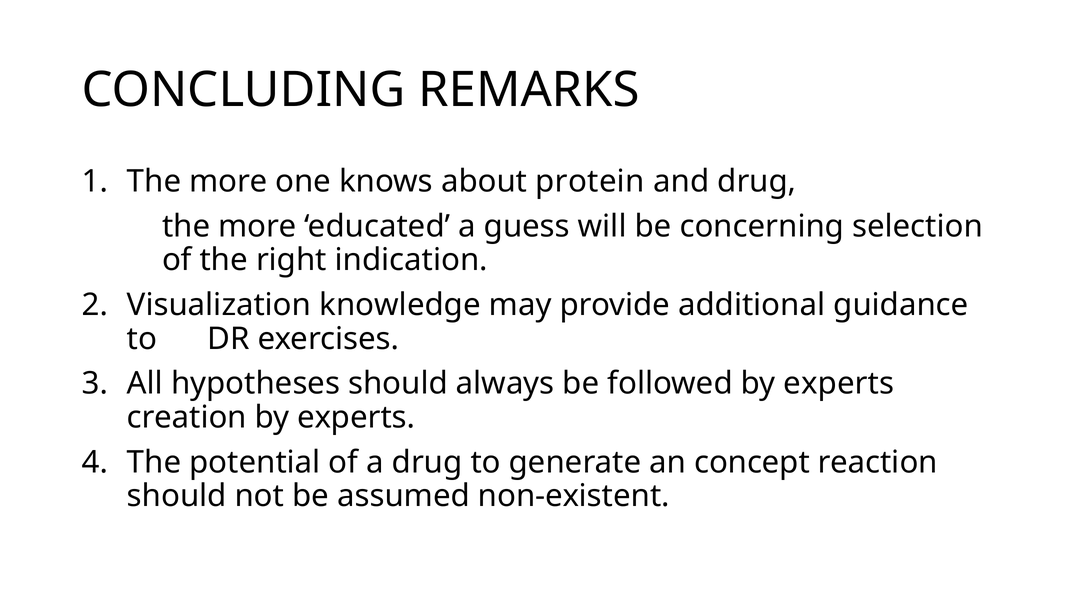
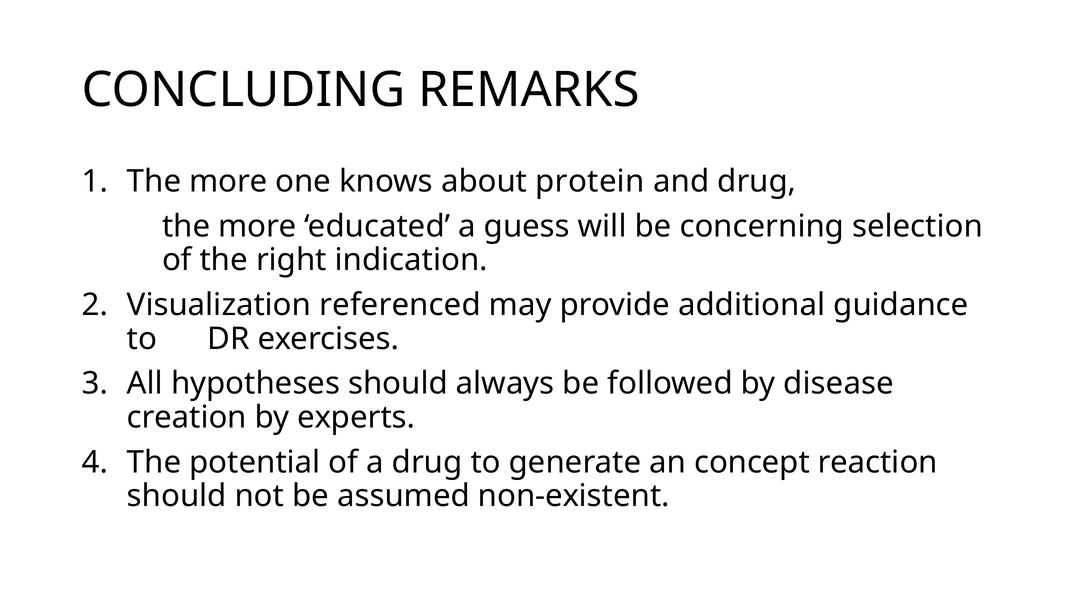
knowledge: knowledge -> referenced (400, 305)
followed by experts: experts -> disease (839, 384)
